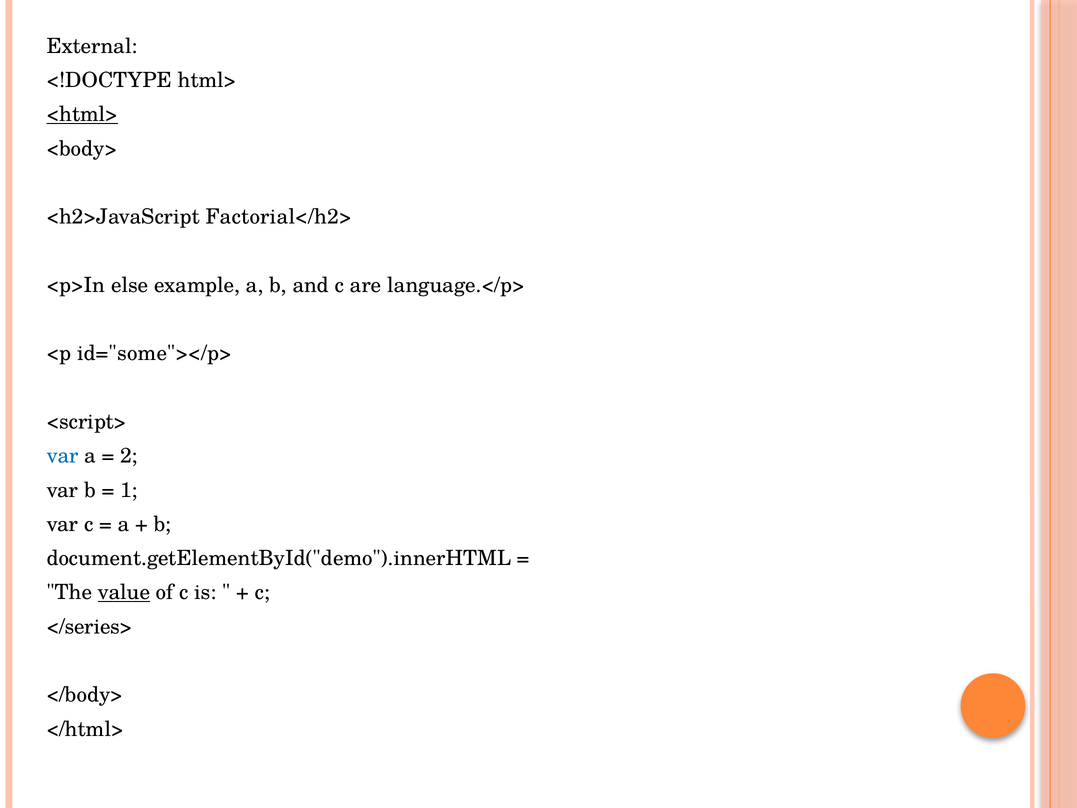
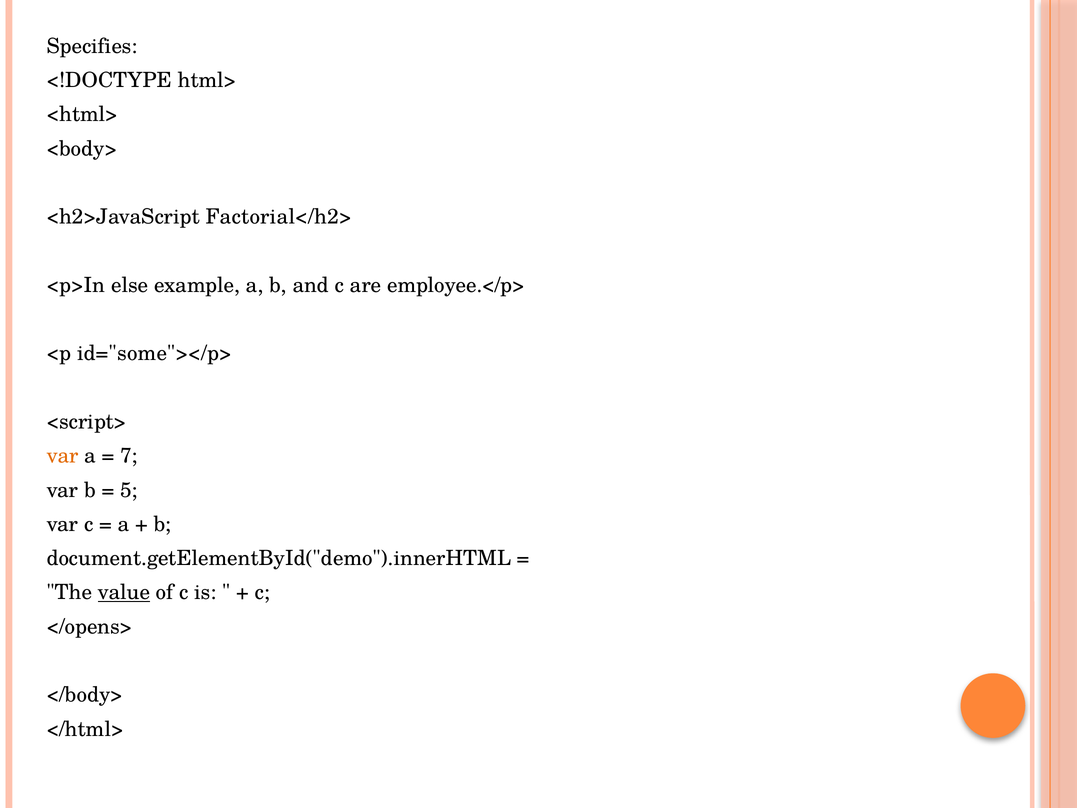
External: External -> Specifies (92, 46)
<html> underline: present -> none (82, 115)
language.</p>: language.</p> -> employee.</p> (456, 285)
var colour: blue -> orange (62, 456)
2: 2 -> 7 (129, 456)
1: 1 -> 5 (129, 490)
</series>: </series> -> </opens> (89, 627)
